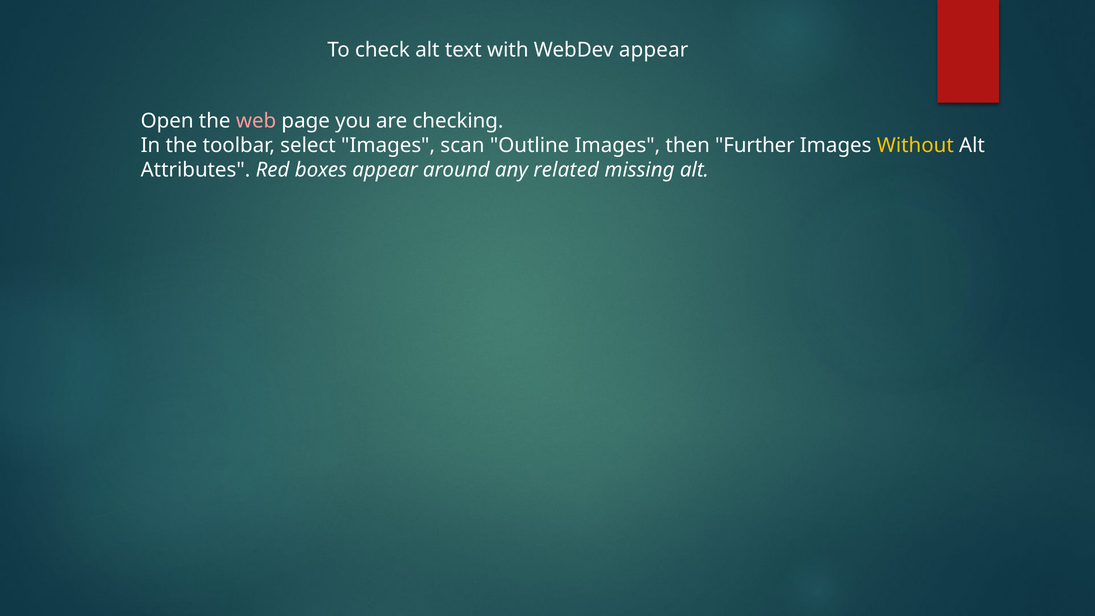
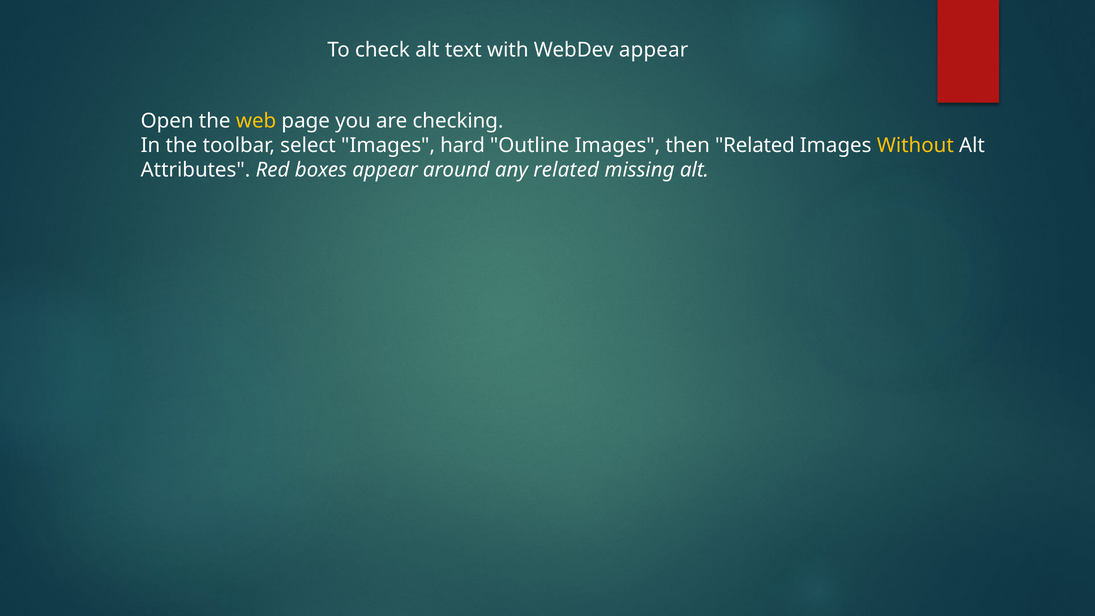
web colour: pink -> yellow (256, 121)
scan: scan -> hard (463, 145)
then Further: Further -> Related (755, 145)
